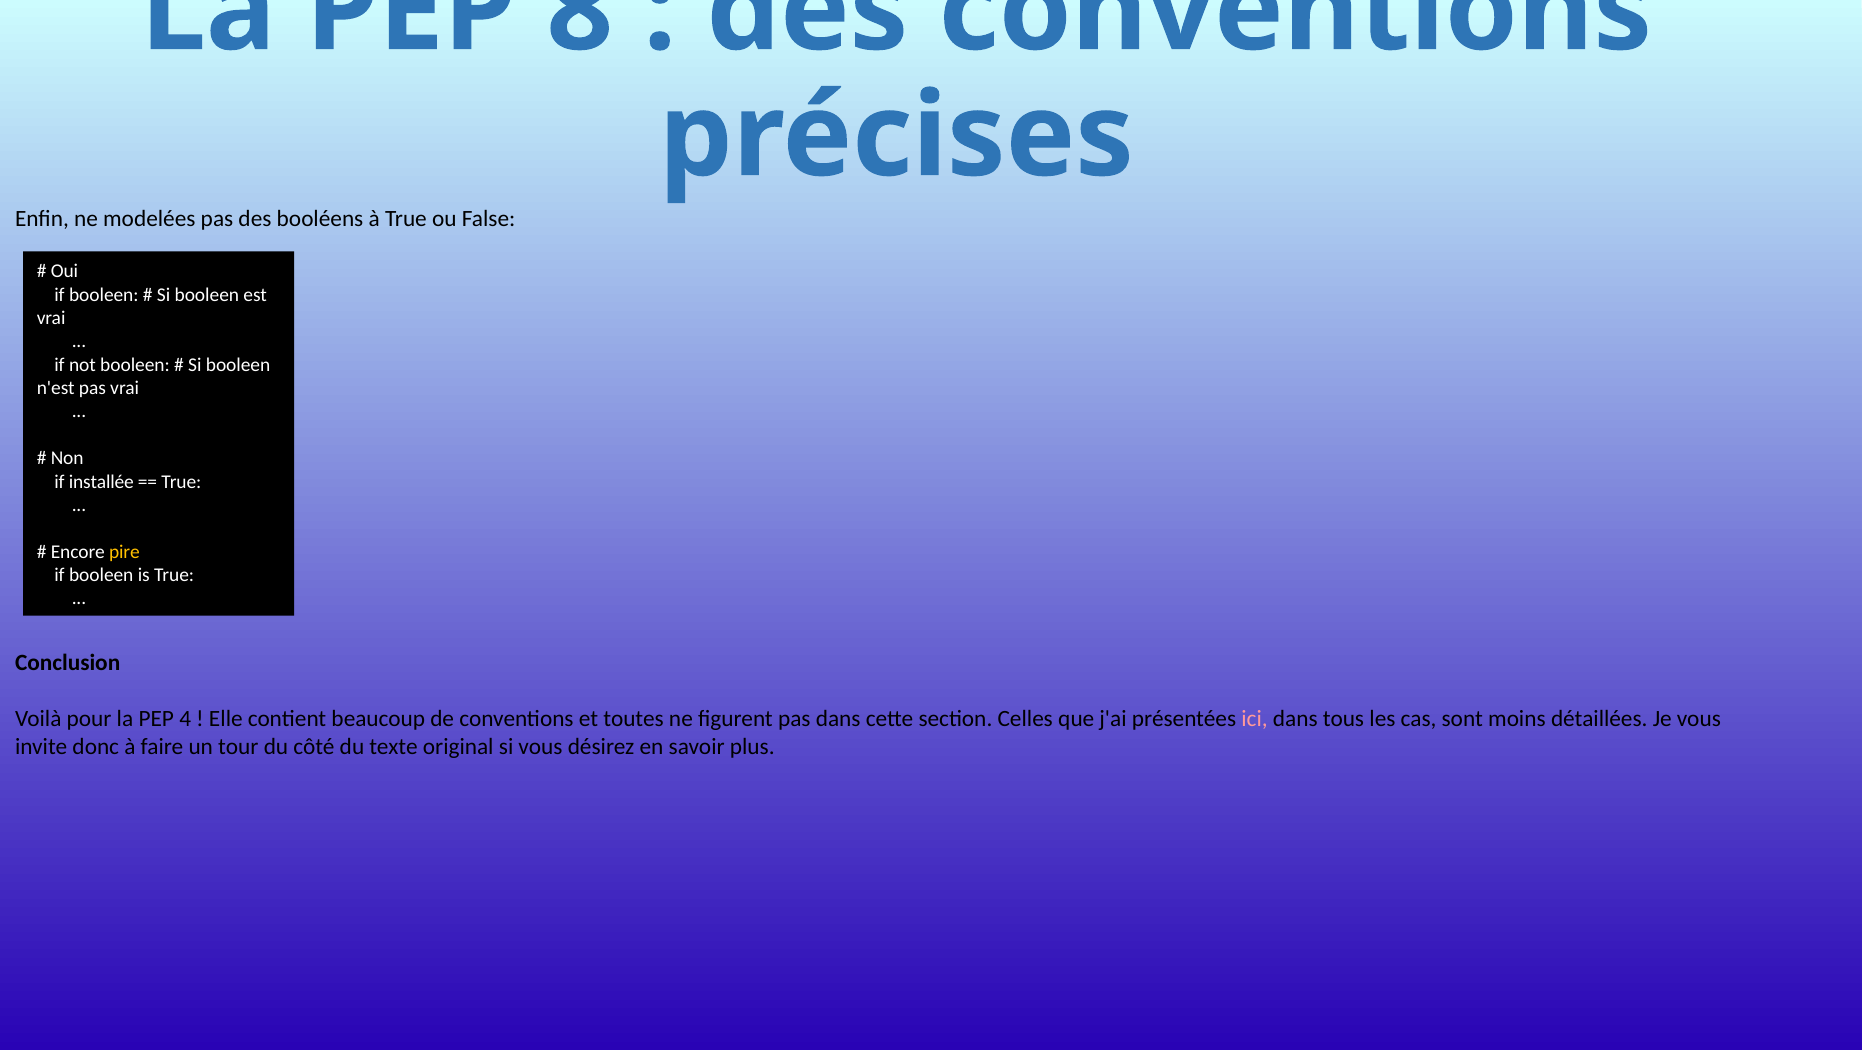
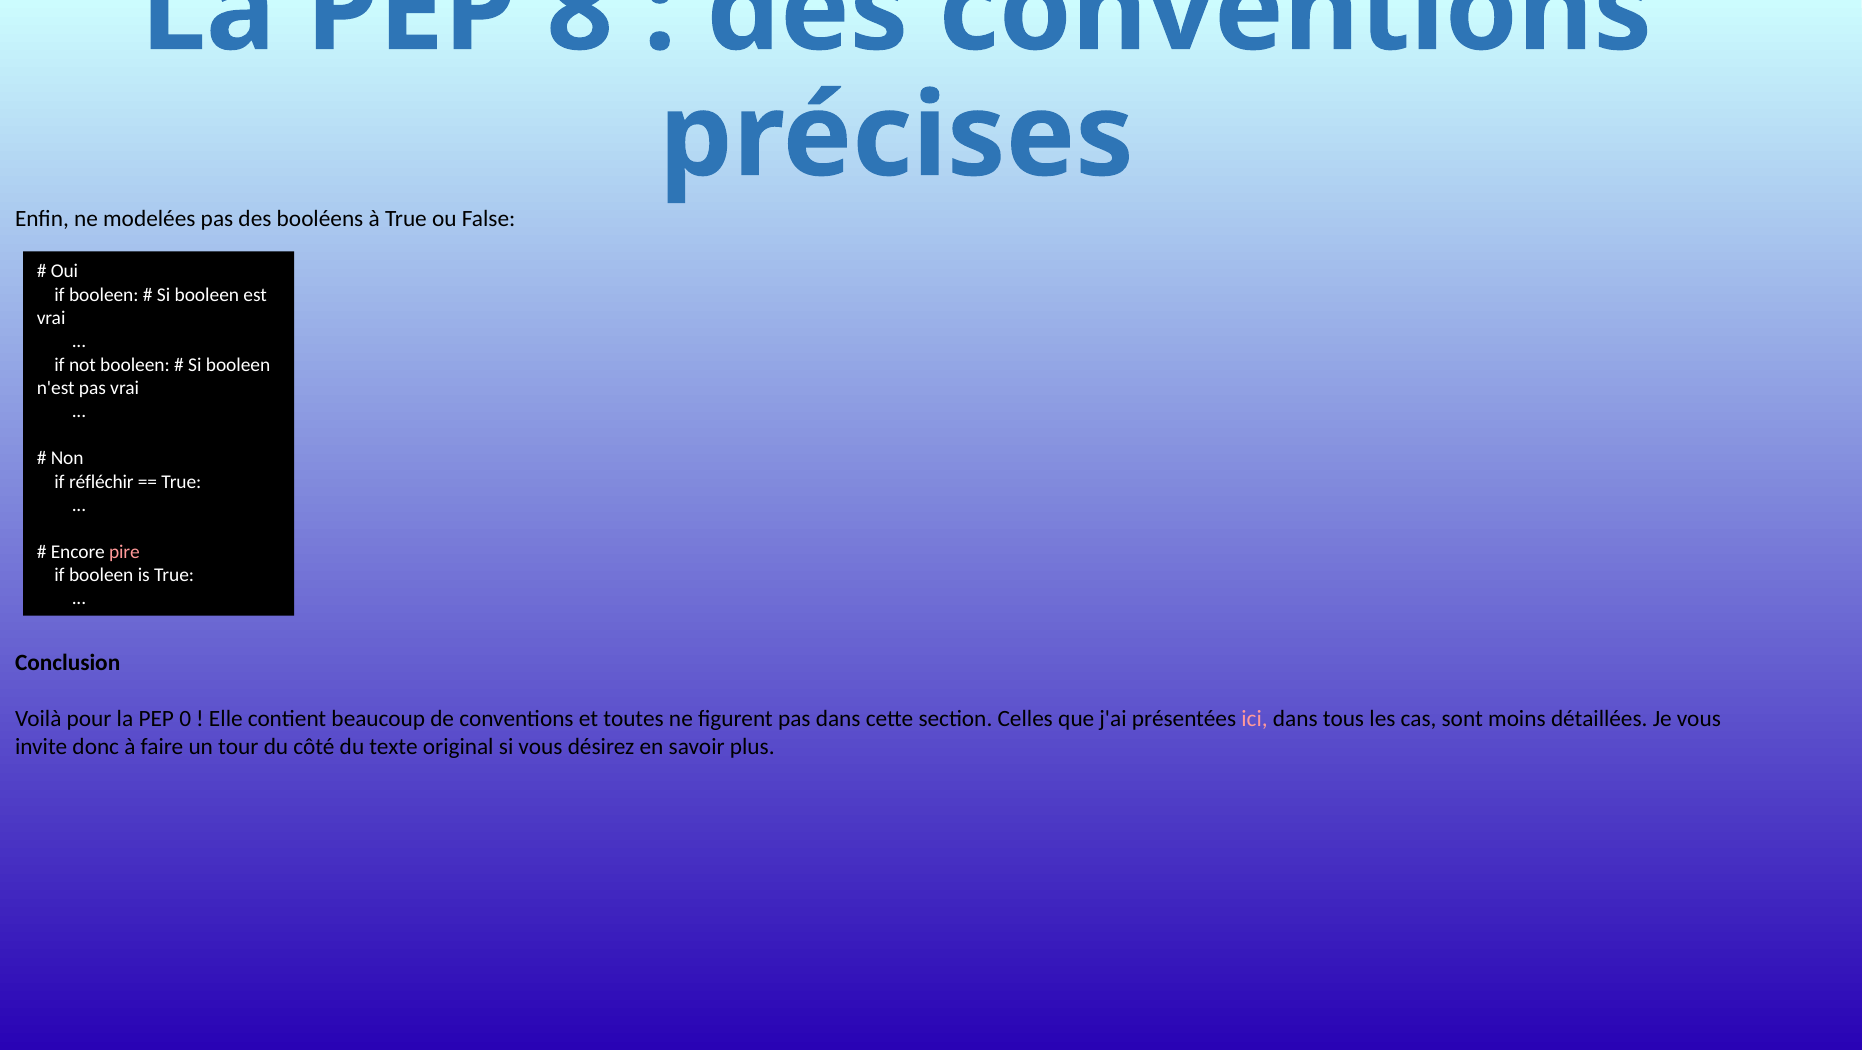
installée: installée -> réfléchir (101, 481)
pire colour: yellow -> pink (124, 552)
4: 4 -> 0 (185, 718)
